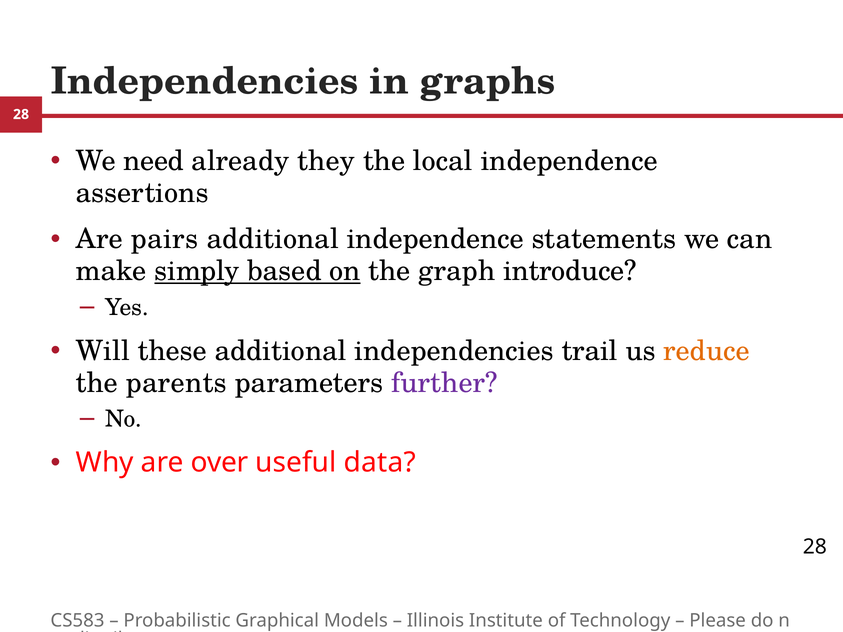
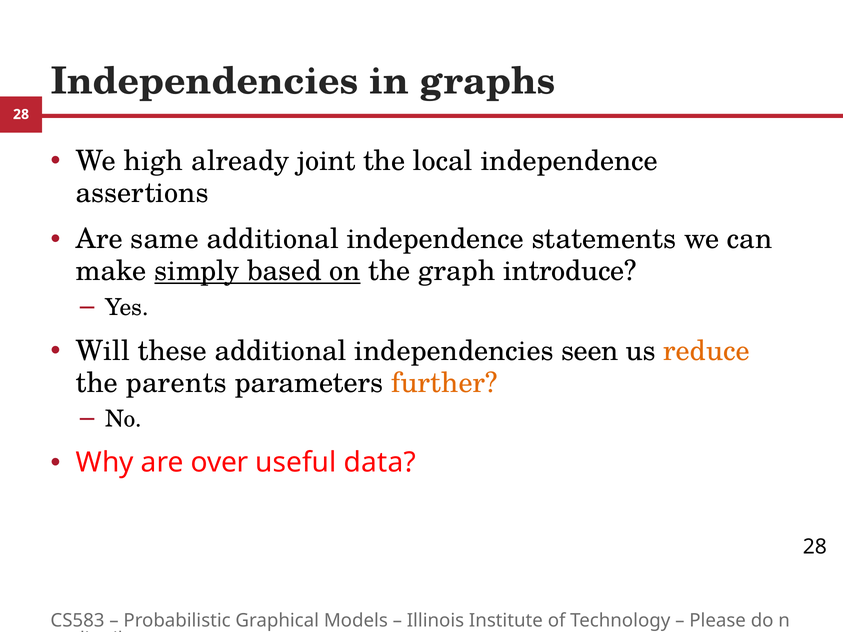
need: need -> high (153, 161)
they: they -> joint (326, 161)
pairs: pairs -> same (165, 239)
trail: trail -> seen (590, 351)
further colour: purple -> orange (444, 383)
